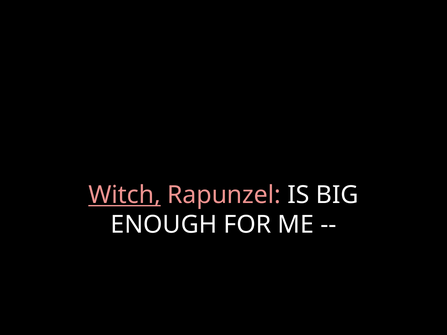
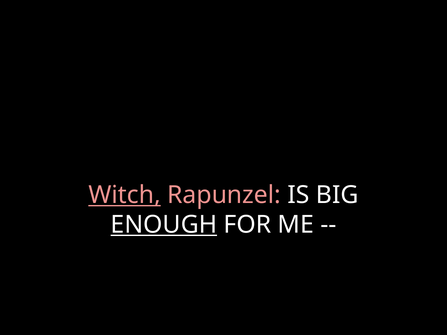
ENOUGH underline: none -> present (164, 225)
